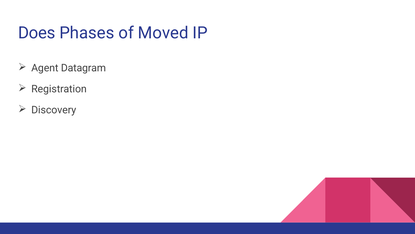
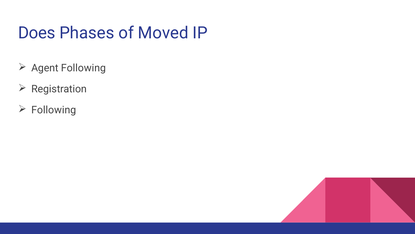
Agent Datagram: Datagram -> Following (83, 68)
Discovery: Discovery -> Following (54, 110)
